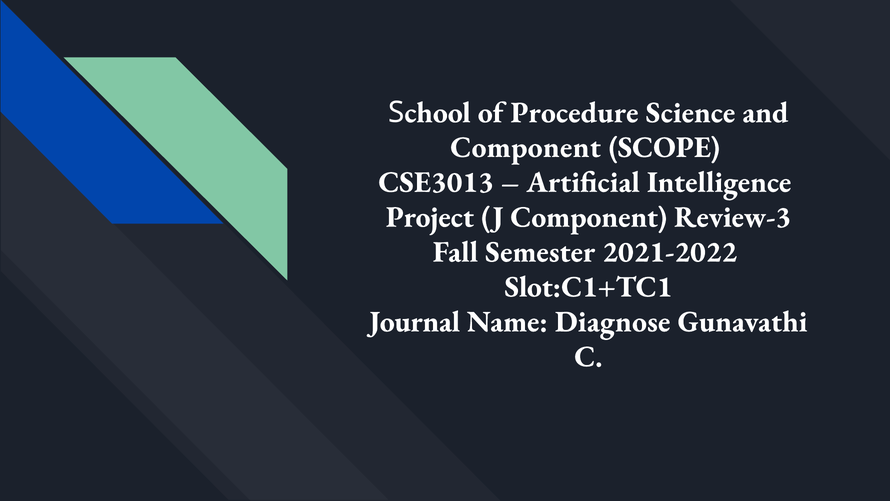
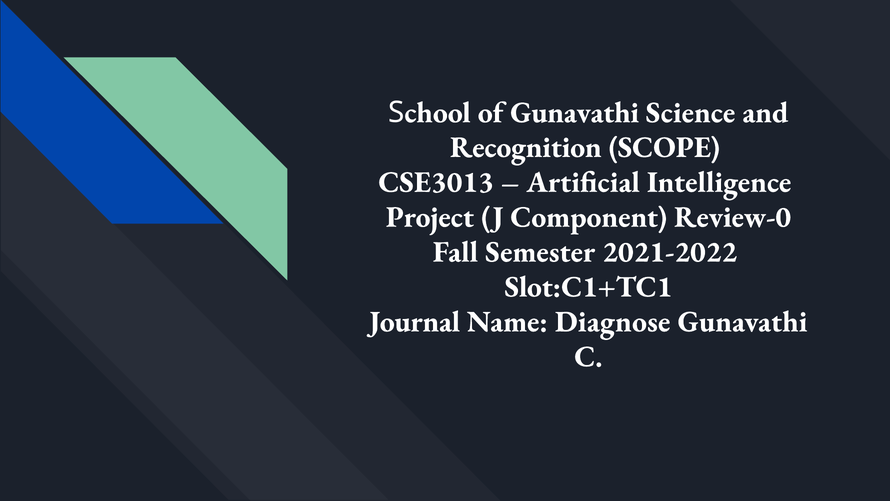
of Procedure: Procedure -> Gunavathi (575, 112)
Component: Component -> Recognition (526, 147)
Review-3: Review-3 -> Review-0 (733, 217)
